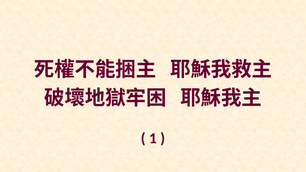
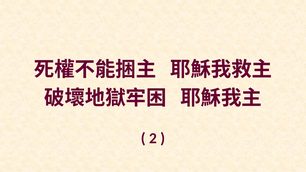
1: 1 -> 2 (153, 138)
